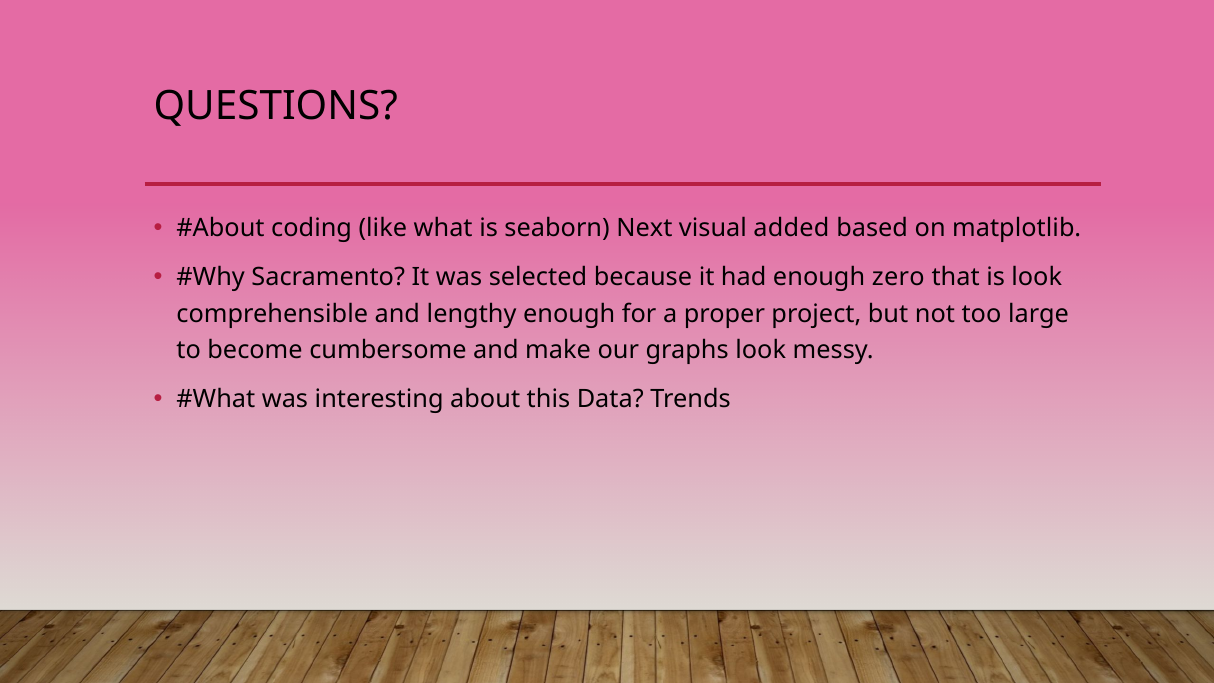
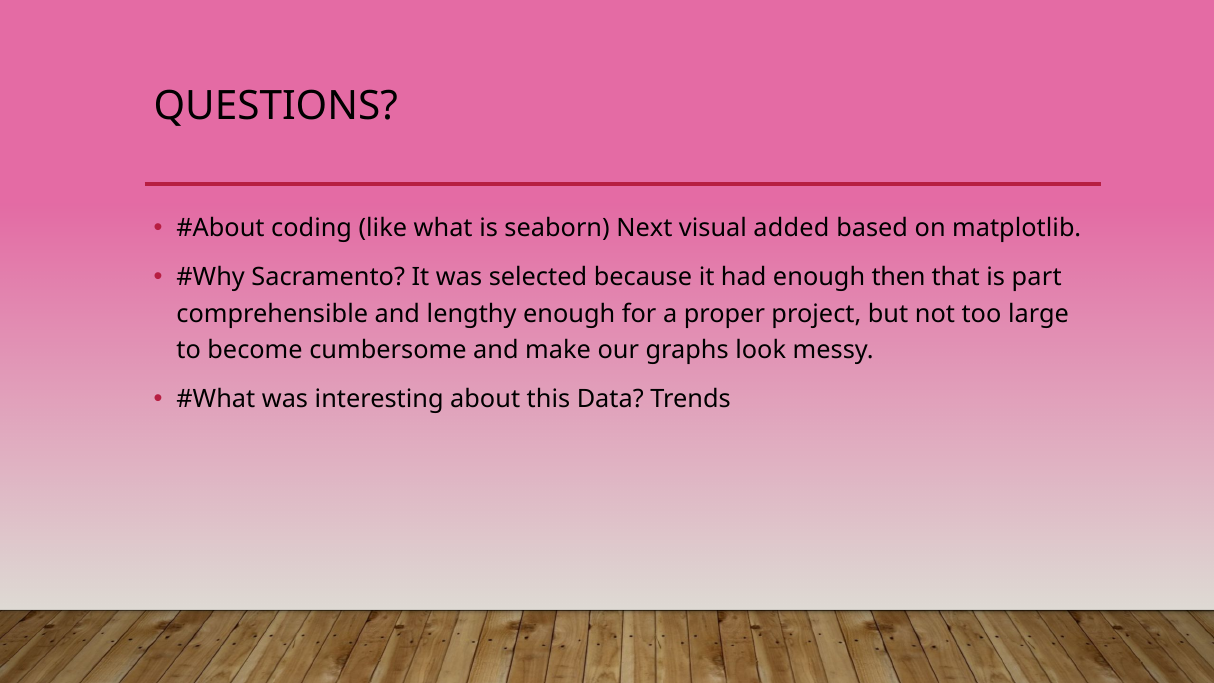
zero: zero -> then (898, 277)
is look: look -> part (1037, 277)
